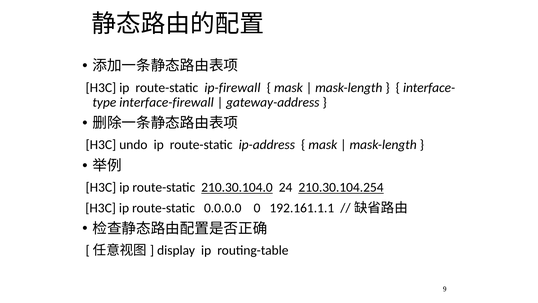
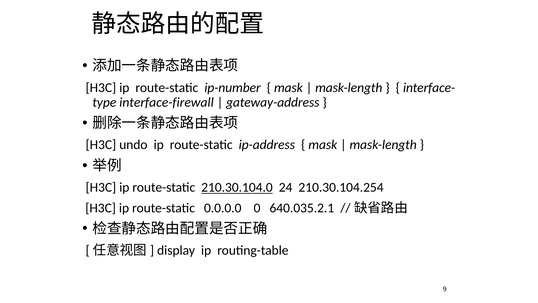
ip-firewall: ip-firewall -> ip-number (232, 87)
210.30.104.254 underline: present -> none (341, 187)
192.161.1.1: 192.161.1.1 -> 640.035.2.1 (302, 208)
